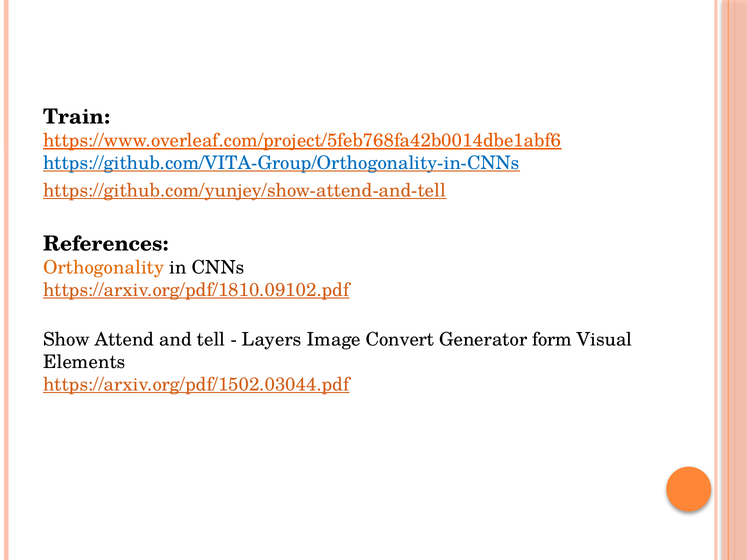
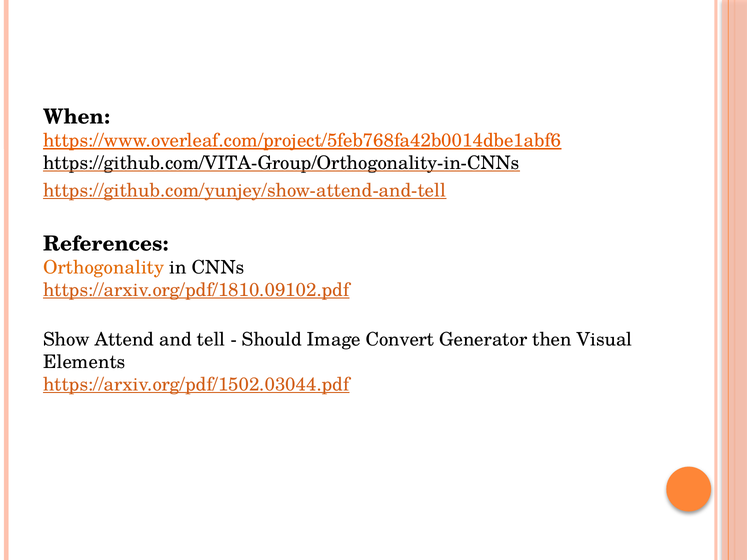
Train: Train -> When (77, 117)
https://github.com/VITA-Group/Orthogonality-in-CNNs colour: blue -> black (281, 163)
Layers: Layers -> Should (272, 340)
form: form -> then (552, 340)
